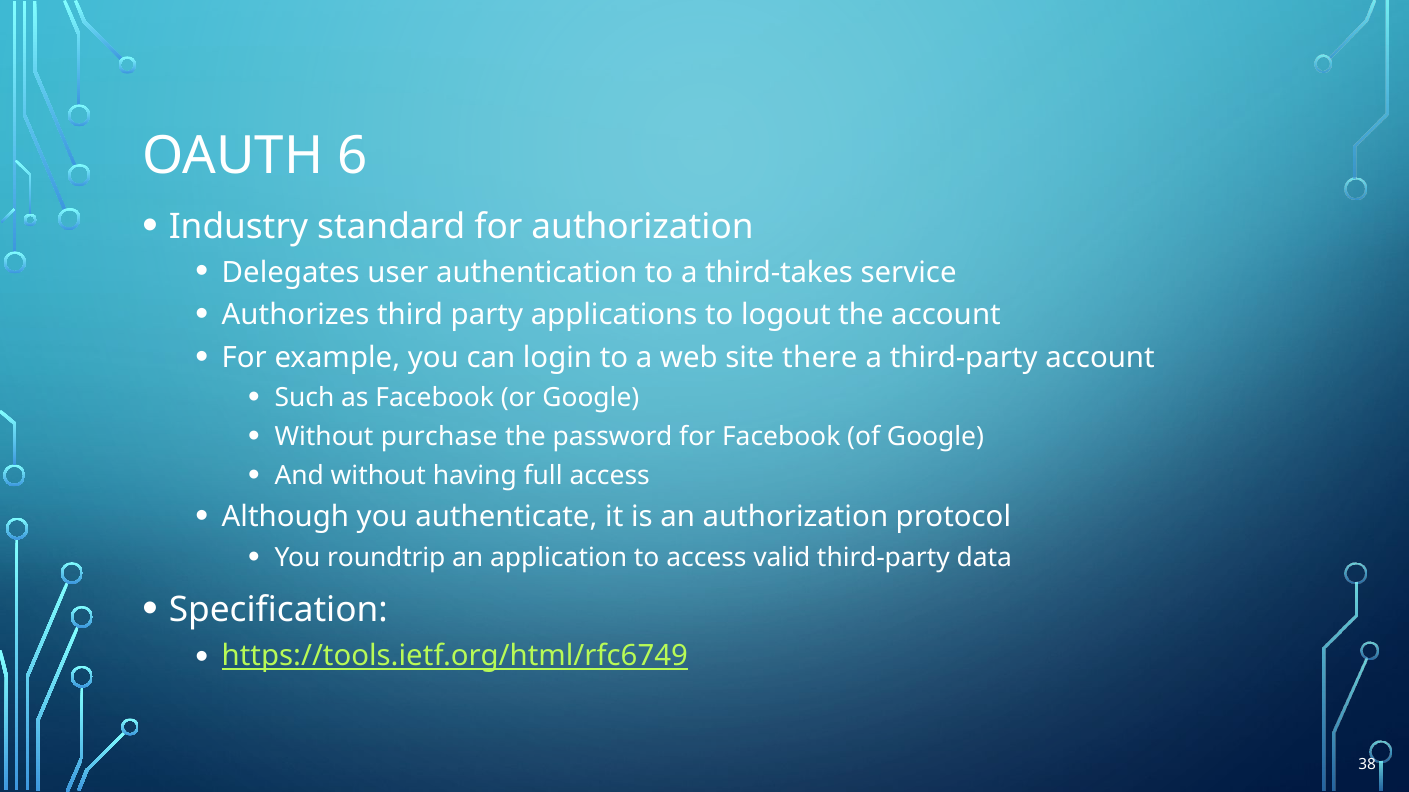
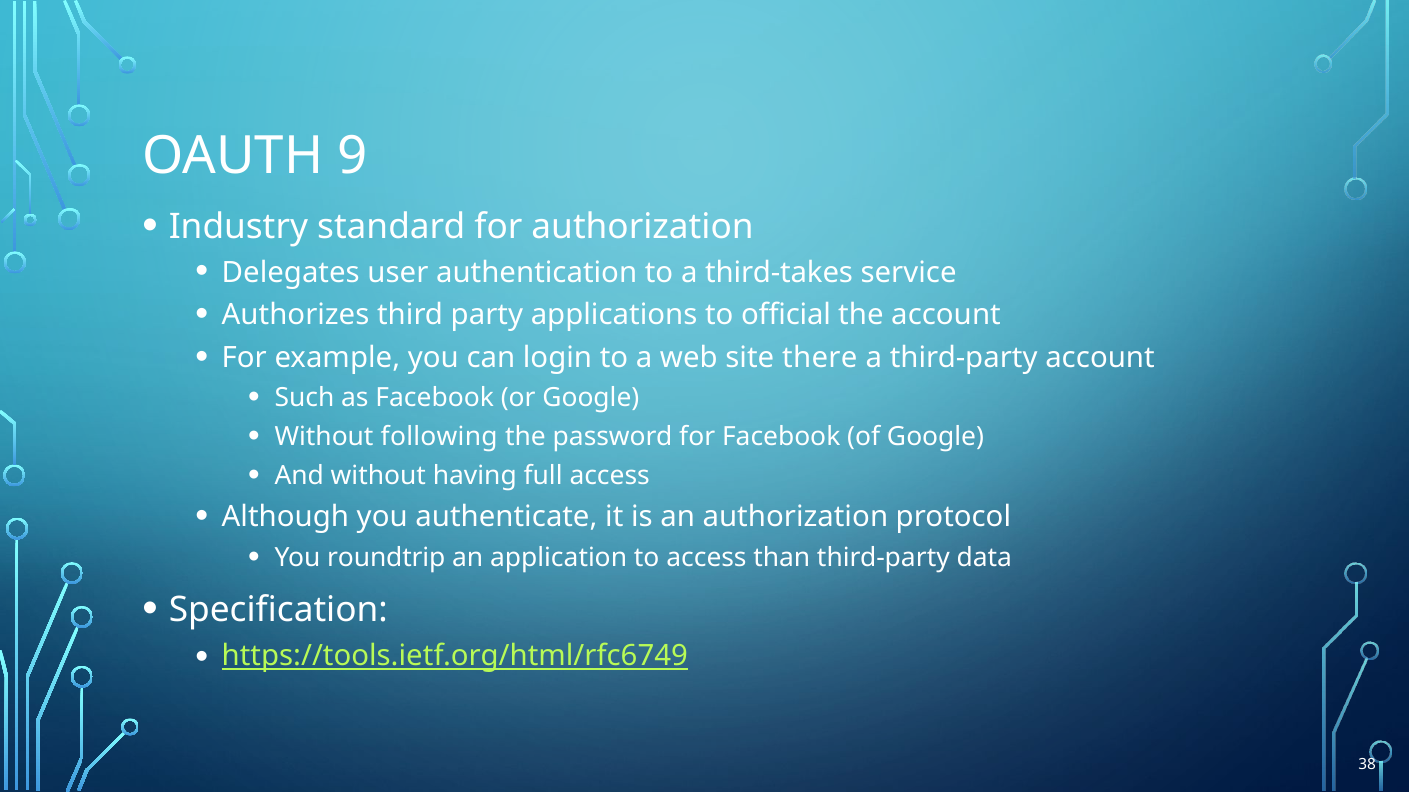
6: 6 -> 9 (352, 157)
logout: logout -> official (786, 315)
purchase: purchase -> following (439, 437)
valid: valid -> than (782, 558)
